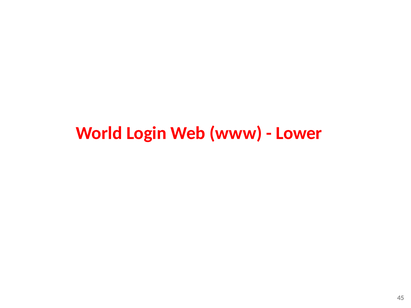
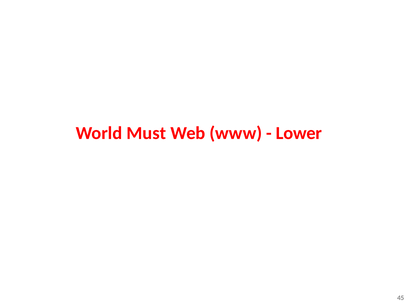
Login: Login -> Must (146, 133)
